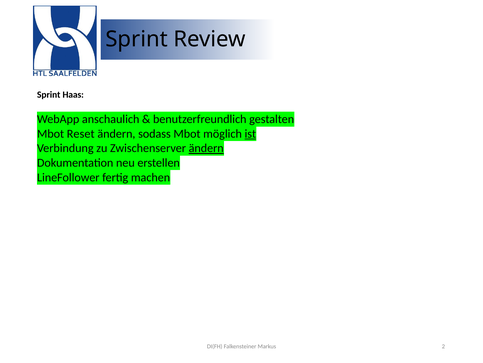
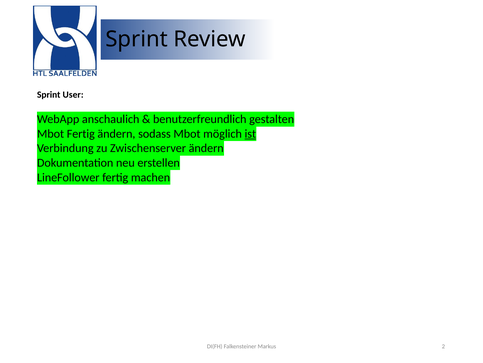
Haas: Haas -> User (73, 95)
Mbot Reset: Reset -> Fertig (81, 134)
ändern underline: present -> none (206, 148)
